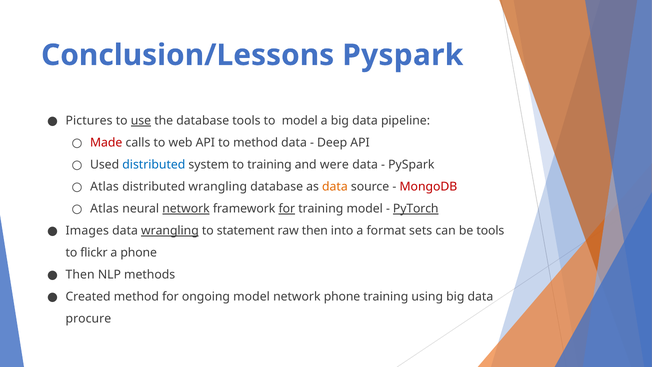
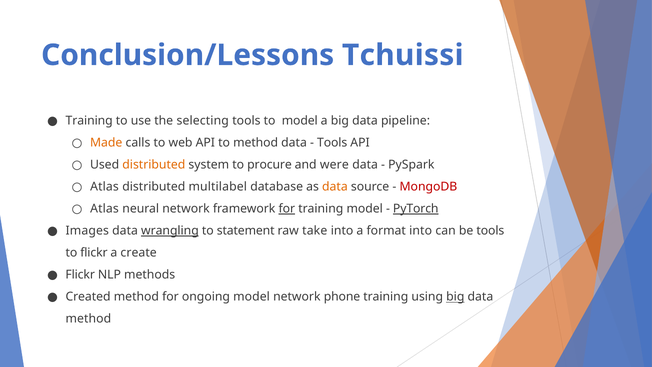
Conclusion/Lessons Pyspark: Pyspark -> Tchuissi (403, 55)
Pictures: Pictures -> Training (89, 121)
use underline: present -> none (141, 121)
the database: database -> selecting (203, 121)
Made colour: red -> orange (106, 143)
Deep: Deep -> Tools (332, 143)
distributed colour: blue -> orange (154, 165)
to training: training -> procure (269, 165)
distributed wrangling: wrangling -> multilabel (218, 187)
network underline: present -> none (186, 209)
raw then: then -> take (315, 231)
format sets: sets -> into (421, 231)
a phone: phone -> create (139, 253)
Then: Then -> Flickr (80, 275)
big underline: none -> present (455, 297)
procure: procure -> method (88, 319)
